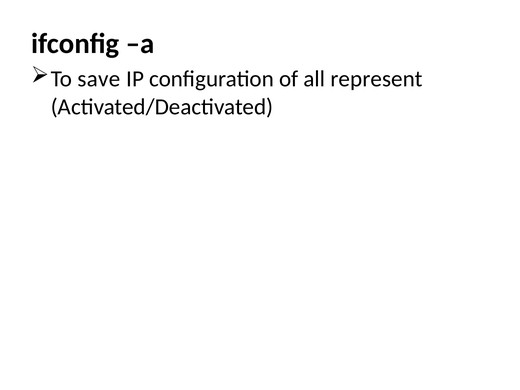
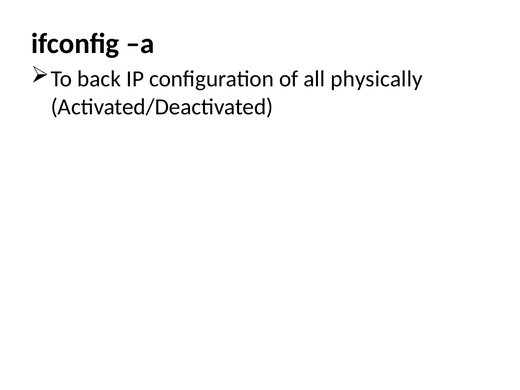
save: save -> back (99, 79)
represent: represent -> physically (377, 79)
